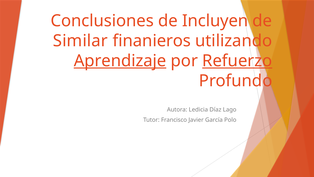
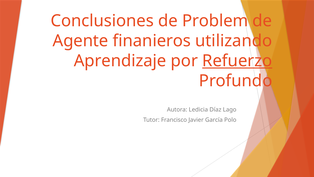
Incluyen: Incluyen -> Problem (215, 21)
Similar: Similar -> Agente (81, 41)
Aprendizaje underline: present -> none (120, 61)
